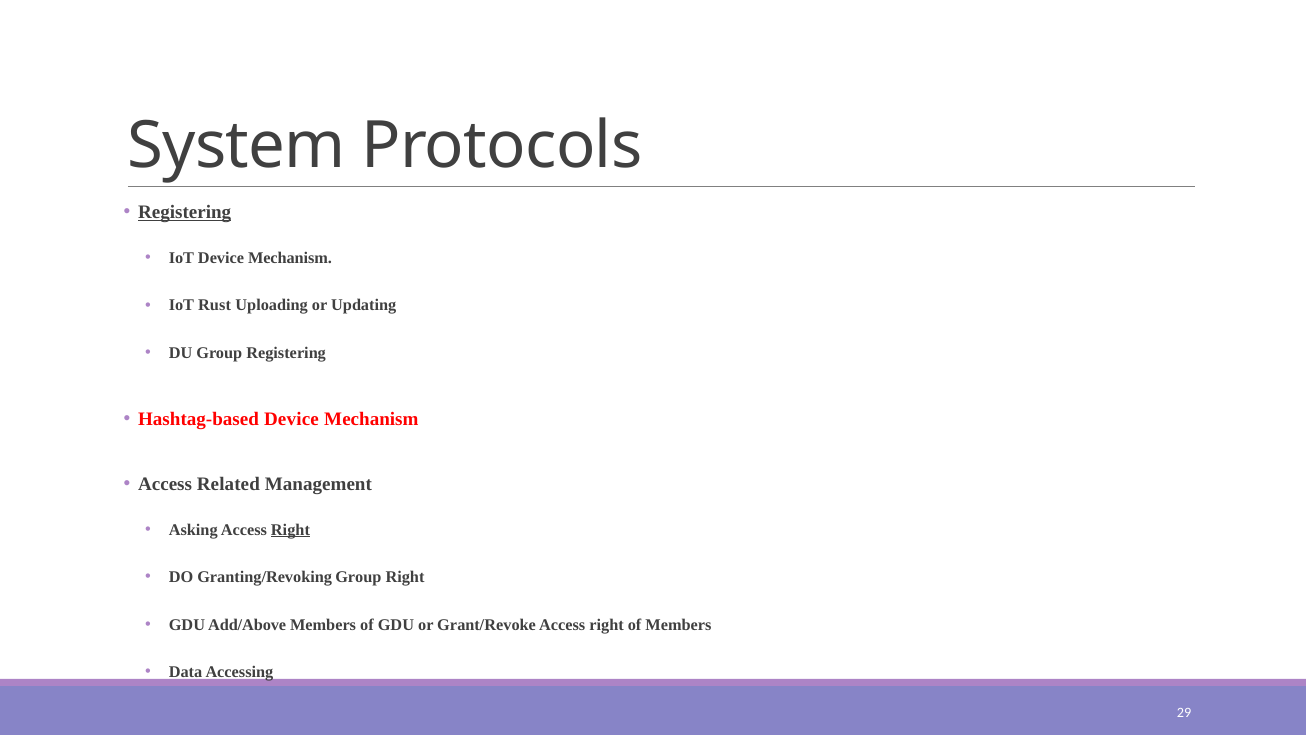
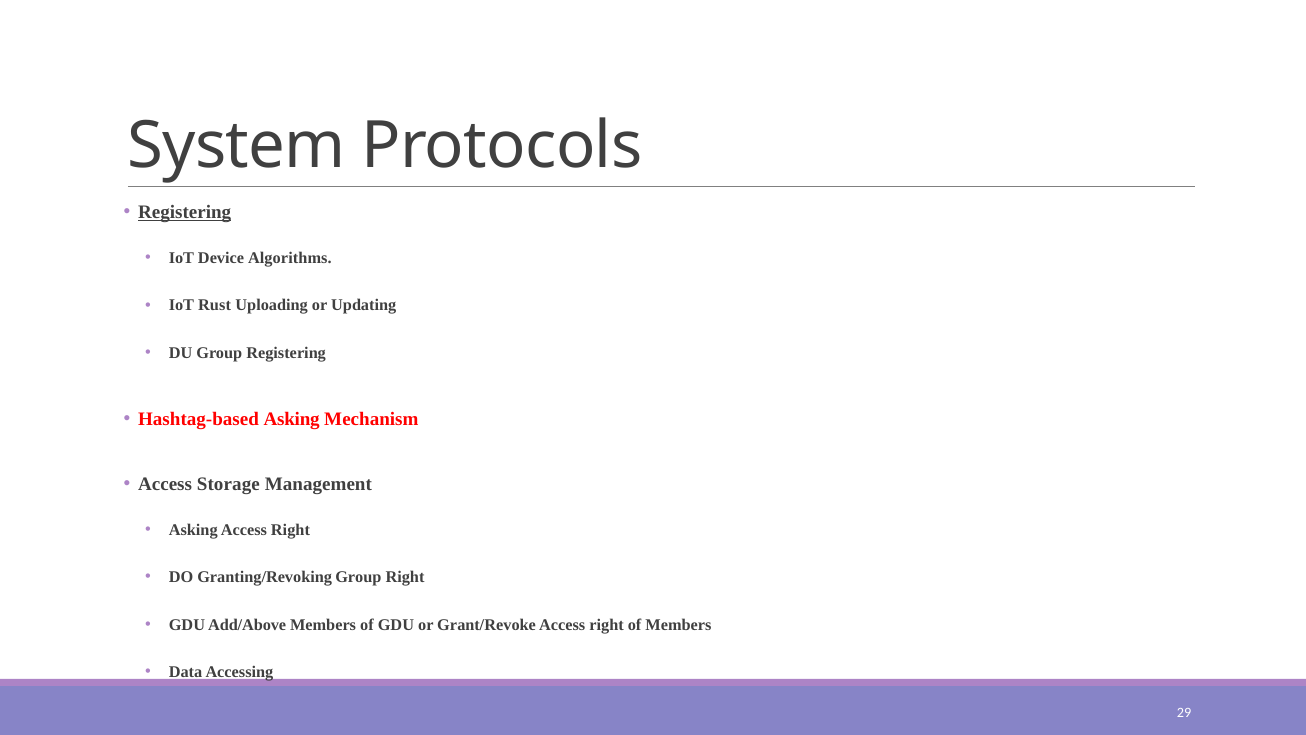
IoT Device Mechanism: Mechanism -> Algorithms (290, 258)
Hashtag-based Device: Device -> Asking (292, 419)
Related: Related -> Storage (228, 484)
Right underline: present -> none (290, 530)
